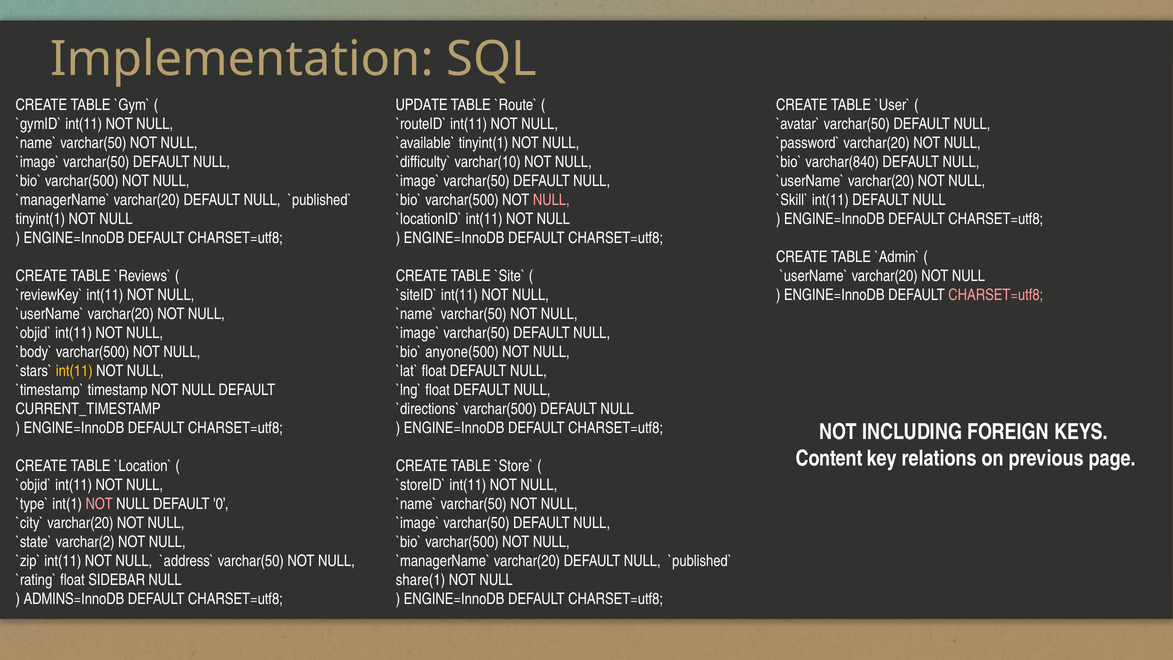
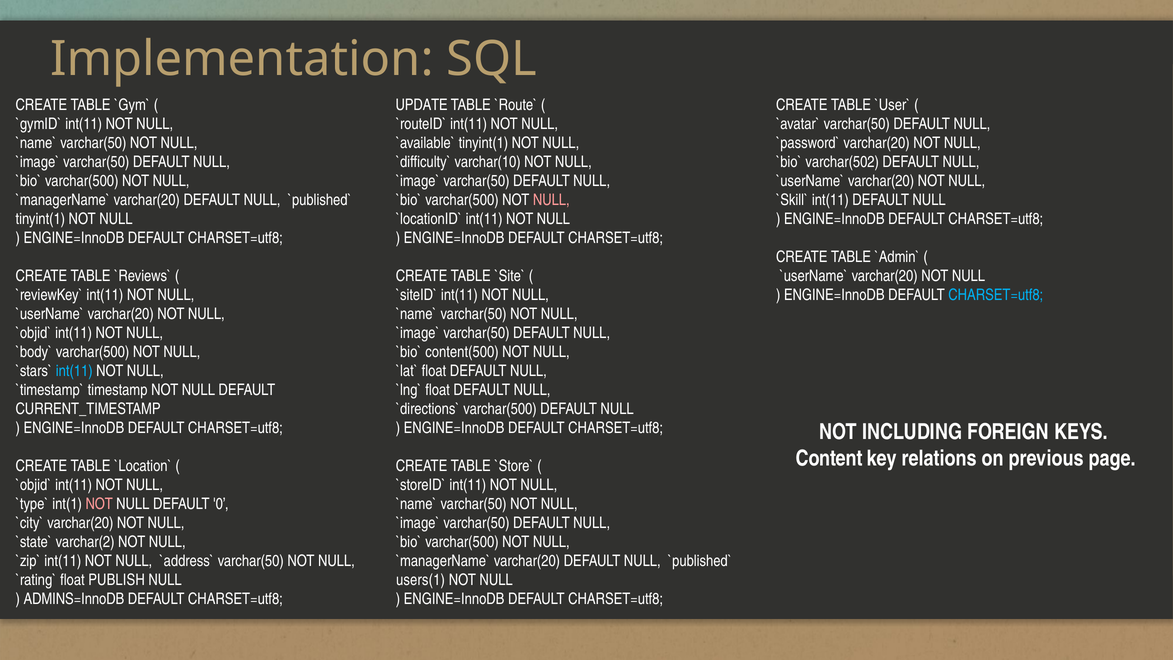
varchar(840: varchar(840 -> varchar(502 (842, 162)
CHARSET=utf8 colour: pink -> light blue (996, 295)
anyone(500: anyone(500 -> content(500 (462, 352)
int(11 colour: yellow -> light blue (74, 371)
SIDEBAR: SIDEBAR -> PUBLISH (117, 580)
share(1: share(1 -> users(1 (420, 580)
